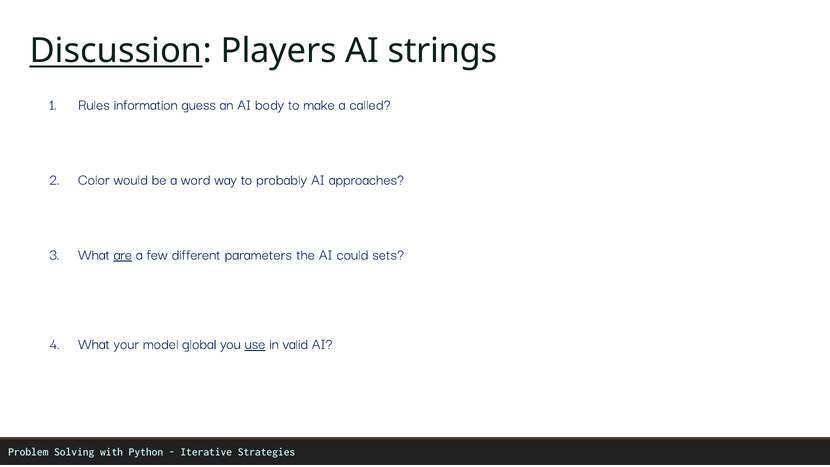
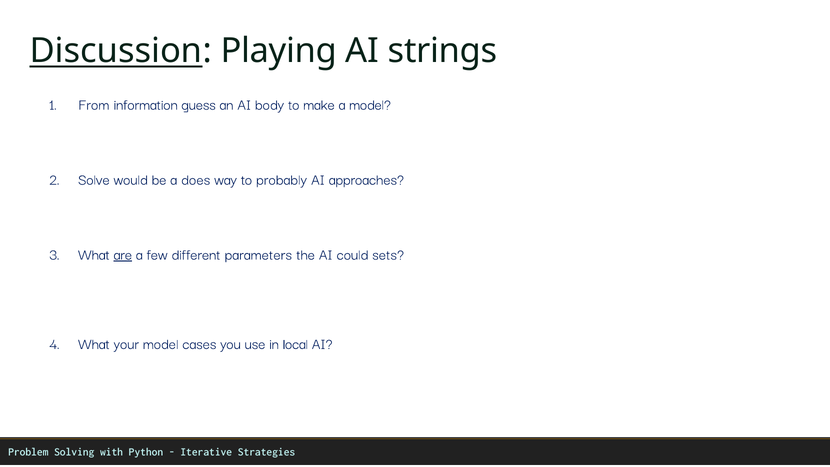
Players: Players -> Playing (279, 51)
Rules: Rules -> From (94, 104)
a called: called -> model (370, 104)
Color: Color -> Solve (94, 179)
word: word -> does (196, 179)
global: global -> cases (199, 344)
use underline: present -> none (255, 344)
valid: valid -> local (295, 344)
